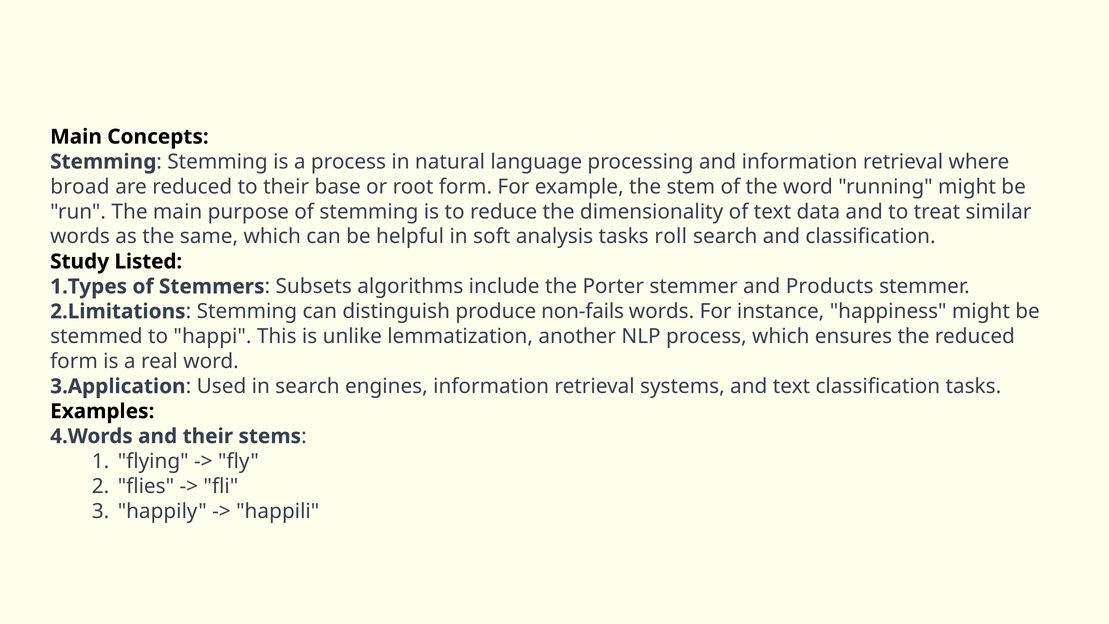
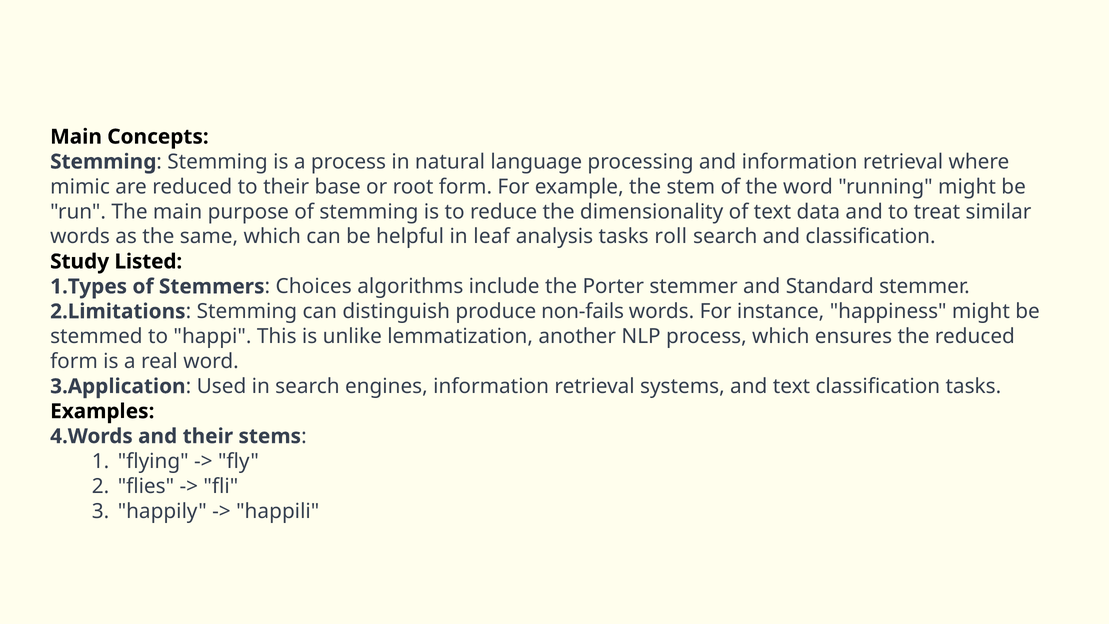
broad: broad -> mimic (80, 187)
soft: soft -> leaf (492, 237)
Subsets: Subsets -> Choices (314, 286)
Products: Products -> Standard (830, 286)
